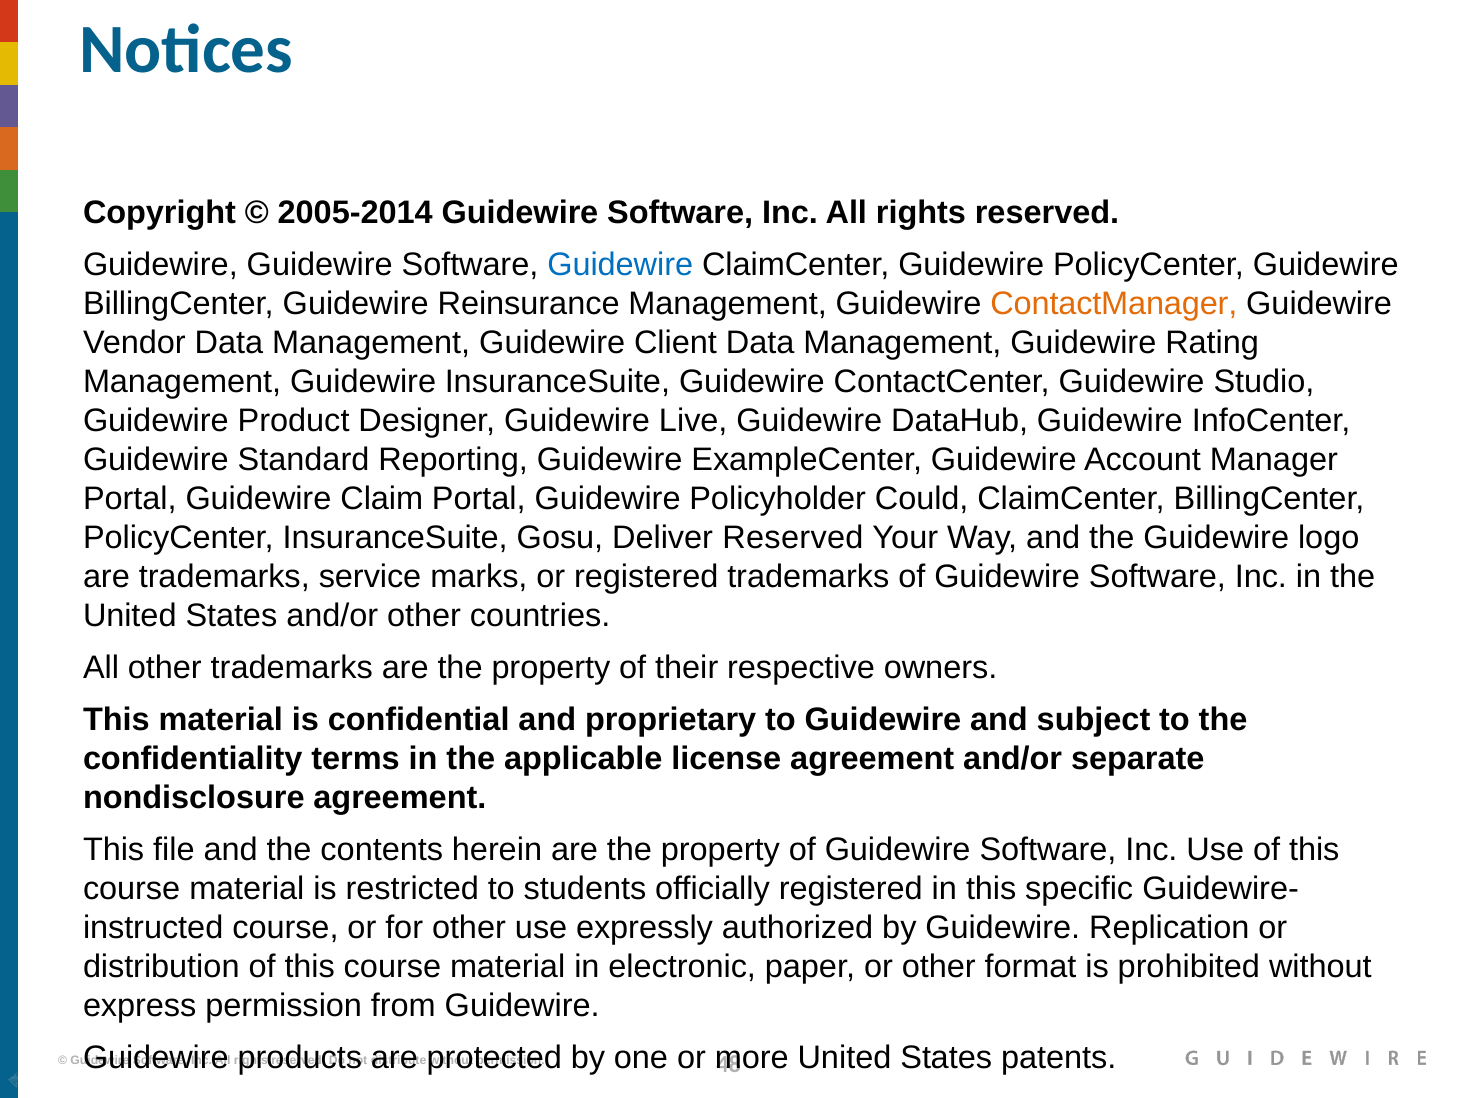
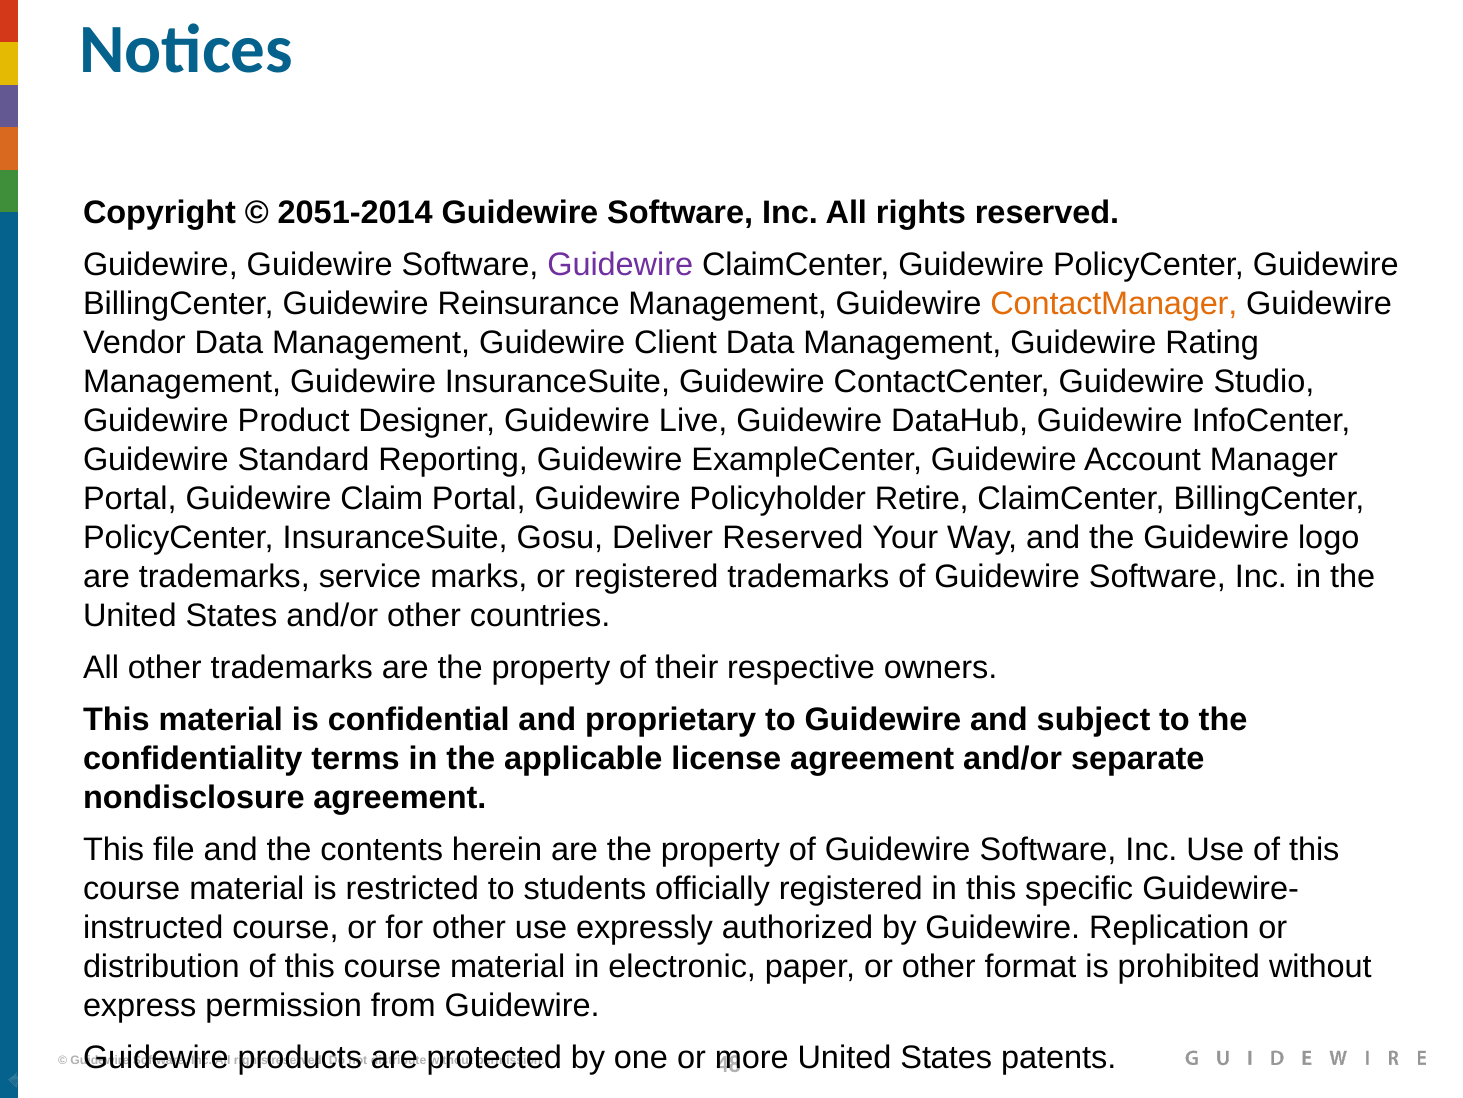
2005-2014: 2005-2014 -> 2051-2014 (355, 213)
Guidewire colour: blue -> purple (620, 265)
Could: Could -> Retire (922, 499)
